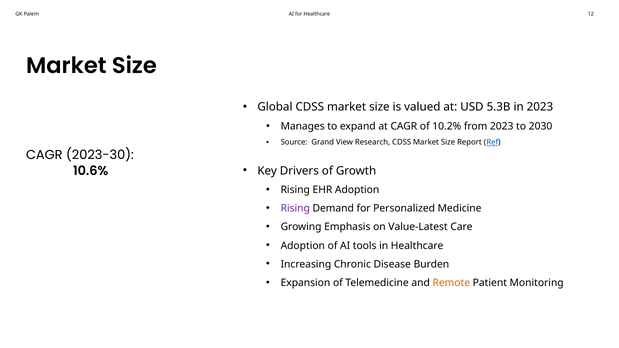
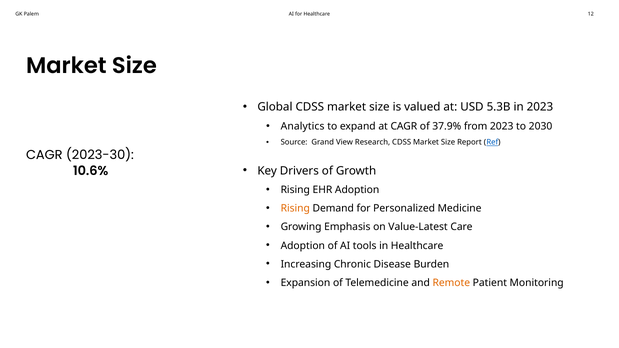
Manages: Manages -> Analytics (303, 126)
10.2%: 10.2% -> 37.9% (447, 126)
Rising colour: purple -> orange (295, 209)
